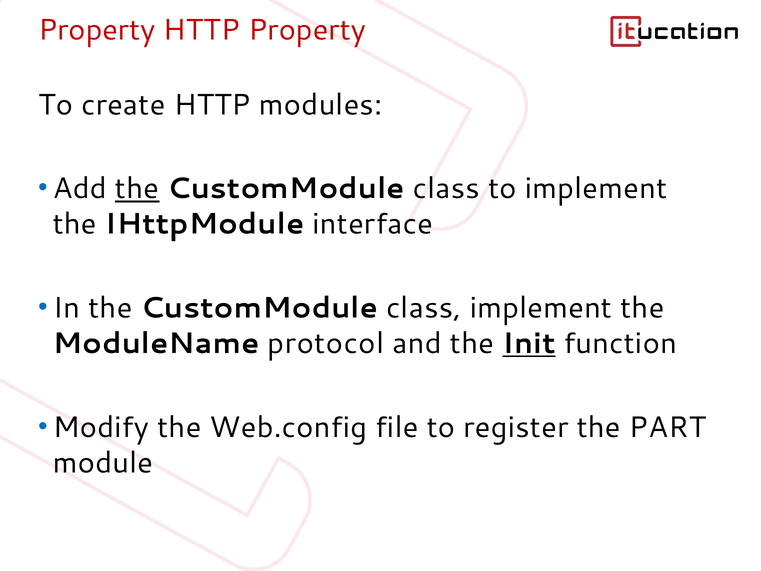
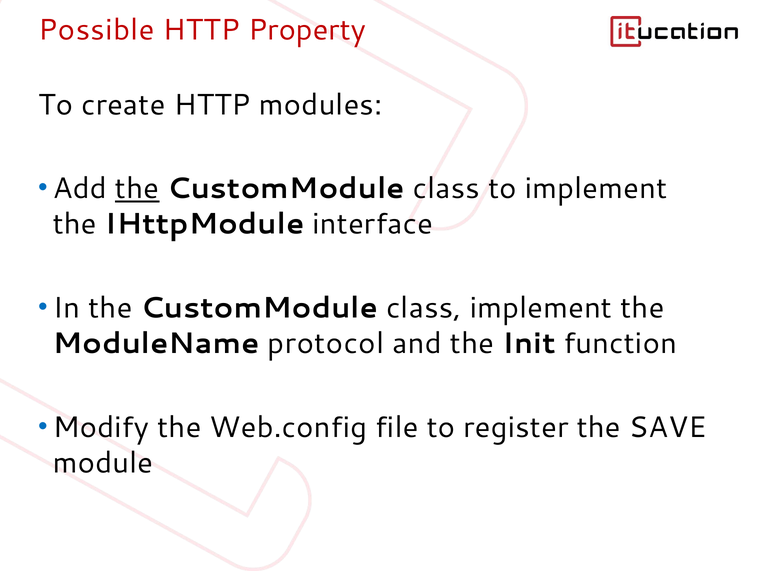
Property: Property -> Possible (96, 30)
Init underline: present -> none (529, 343)
PART: PART -> SAVE (668, 427)
